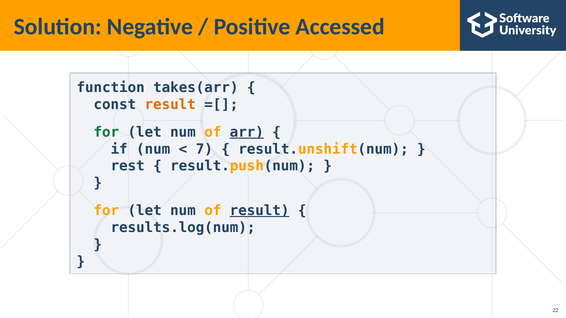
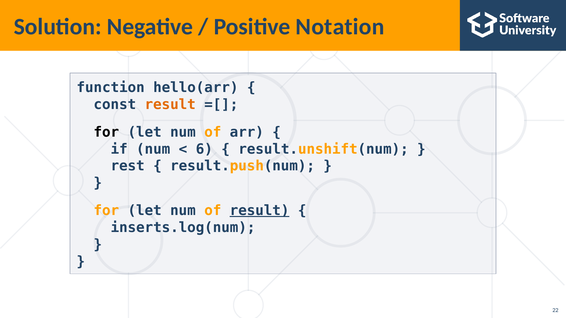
Accessed: Accessed -> Notation (340, 27)
takes(arr: takes(arr -> hello(arr (196, 88)
for colour: green -> black (106, 132)
arr underline: present -> none (247, 132)
7: 7 -> 6 (204, 149)
results.log(num: results.log(num -> inserts.log(num (183, 228)
